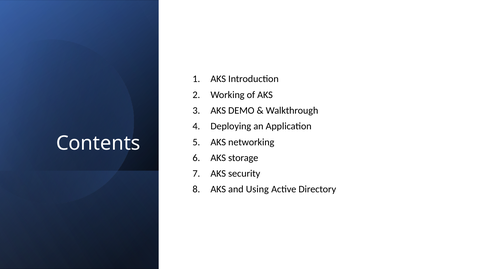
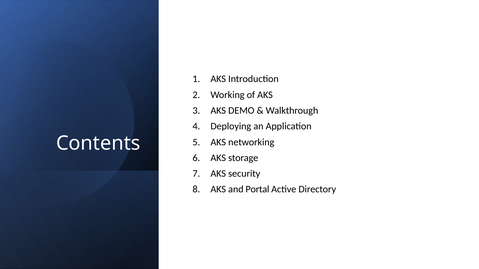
Using: Using -> Portal (257, 190)
